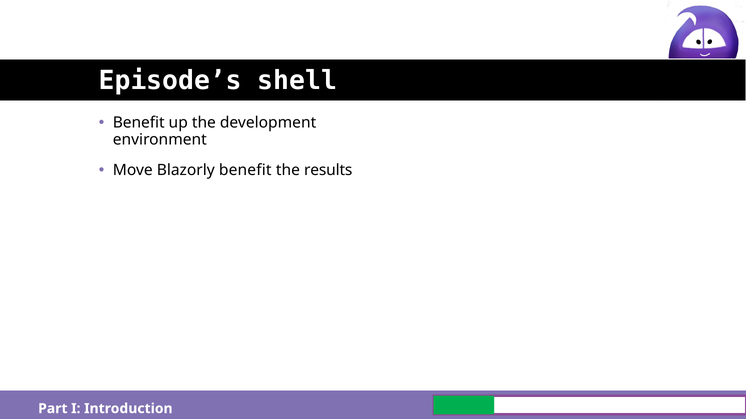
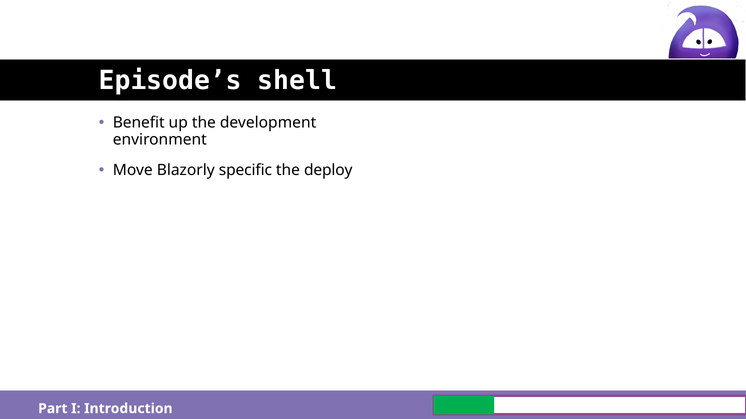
Blazorly benefit: benefit -> specific (245, 170)
results: results -> deploy (328, 170)
